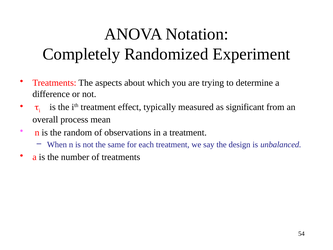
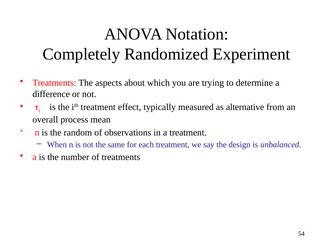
significant: significant -> alternative (245, 107)
